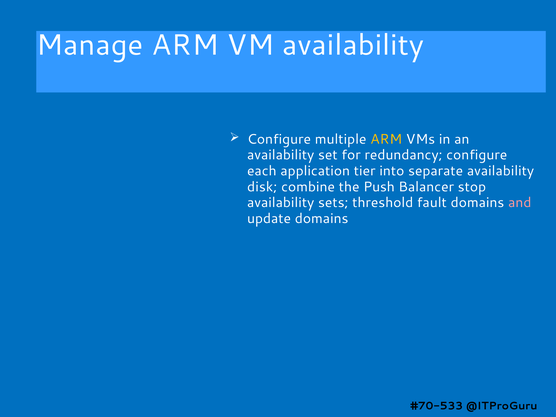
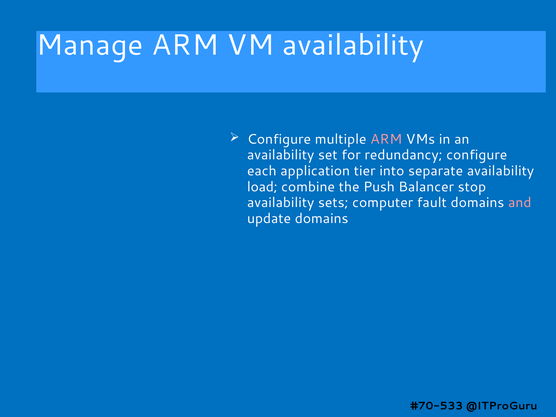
ARM colour: yellow -> pink (386, 139)
disk: disk -> load (262, 187)
threshold: threshold -> computer (383, 203)
